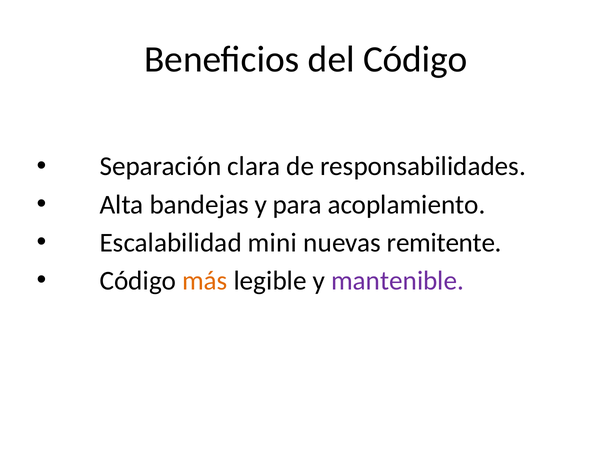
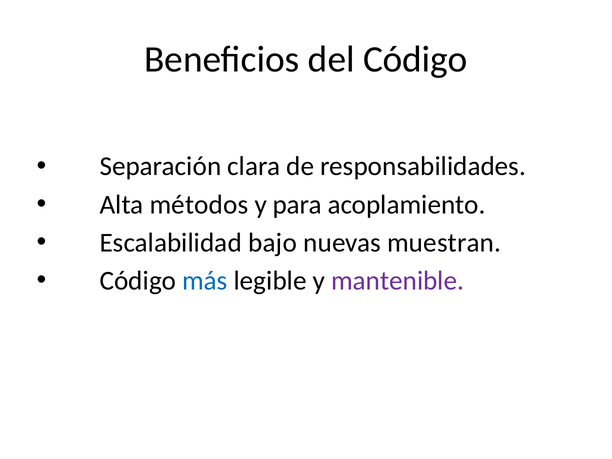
bandejas: bandejas -> métodos (199, 205)
mini: mini -> bajo (272, 243)
remitente: remitente -> muestran (444, 243)
más colour: orange -> blue (205, 281)
